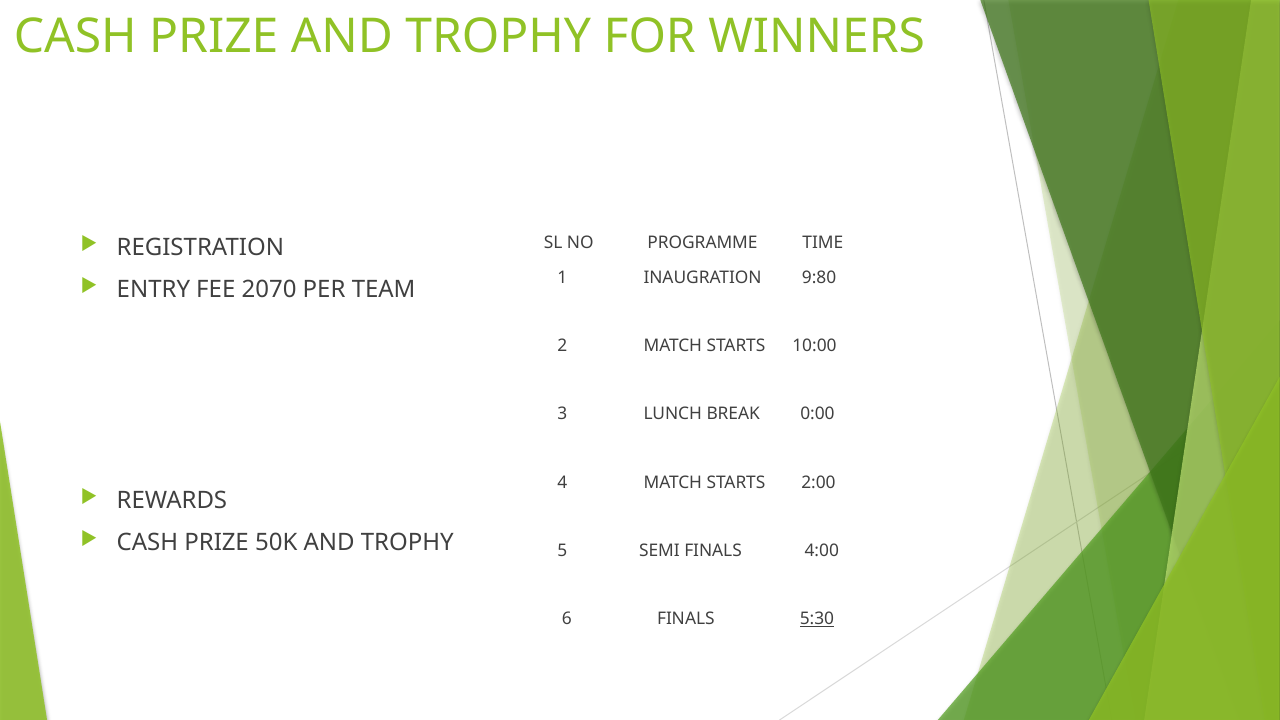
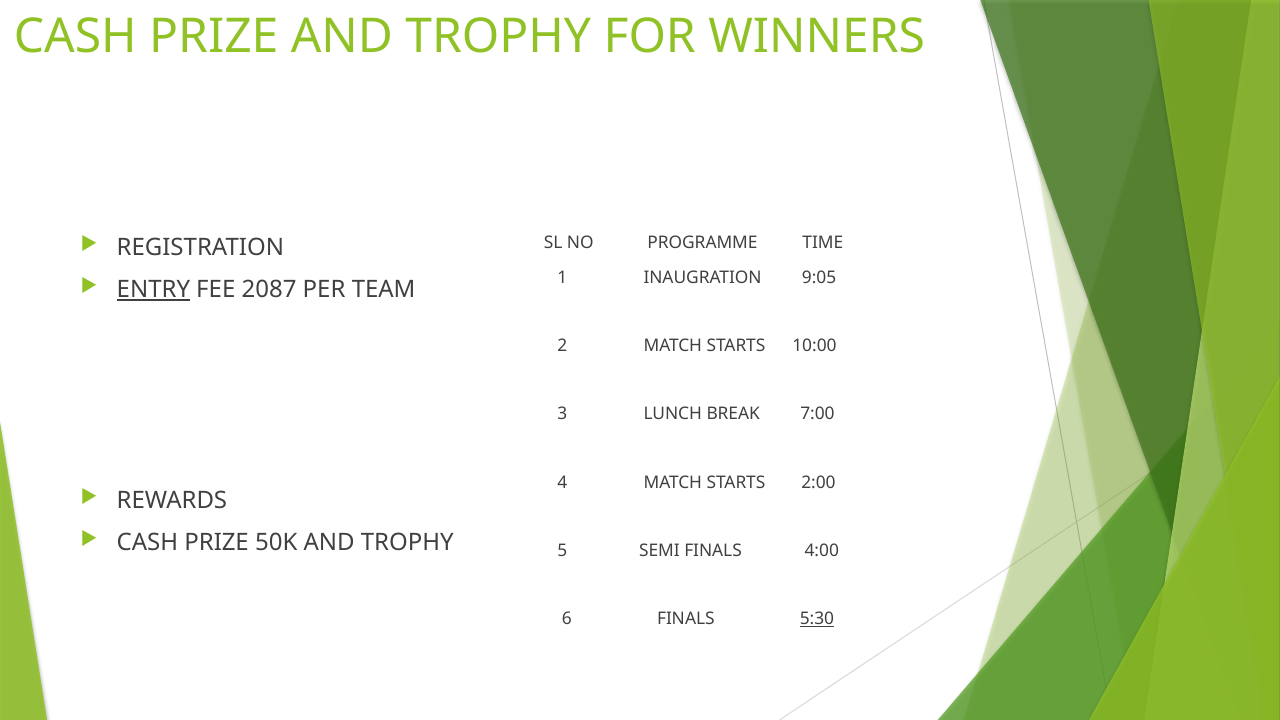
9:80: 9:80 -> 9:05 (819, 277)
ENTRY underline: none -> present (153, 290)
2070: 2070 -> 2087 (269, 290)
0:00: 0:00 -> 7:00 (817, 414)
